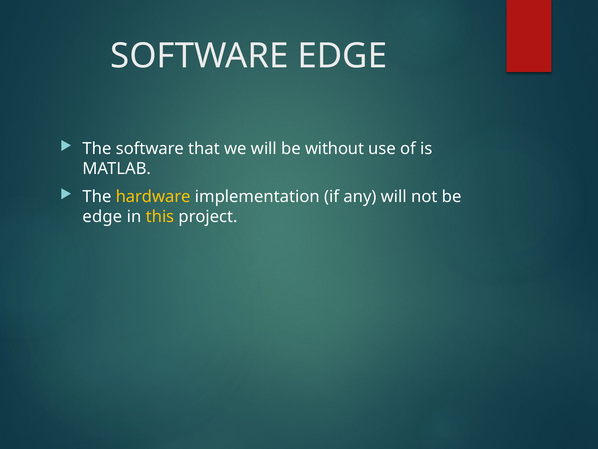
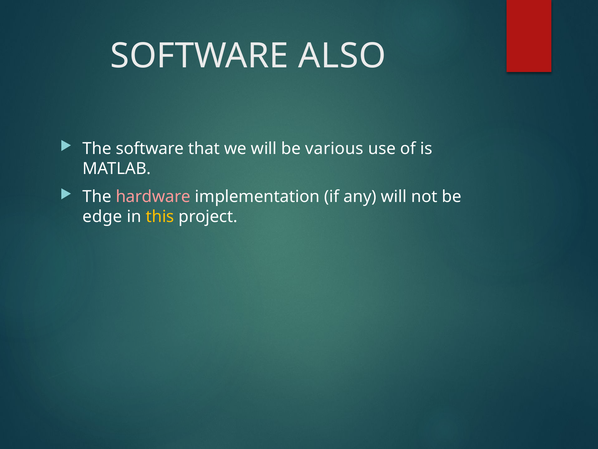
SOFTWARE EDGE: EDGE -> ALSO (342, 56)
without: without -> various (334, 148)
hardware colour: yellow -> pink (153, 197)
